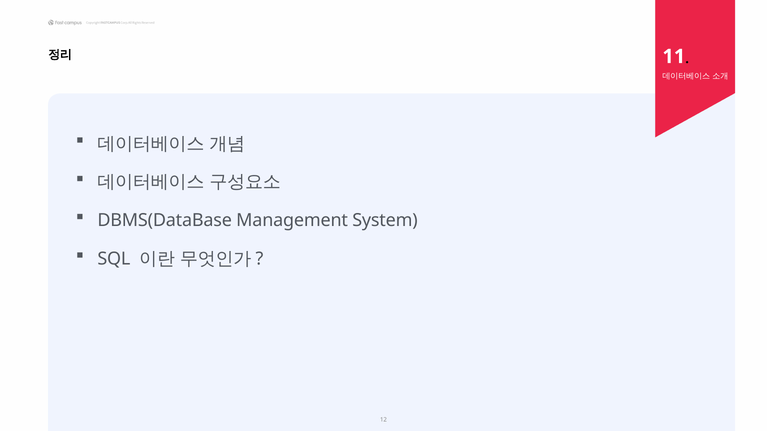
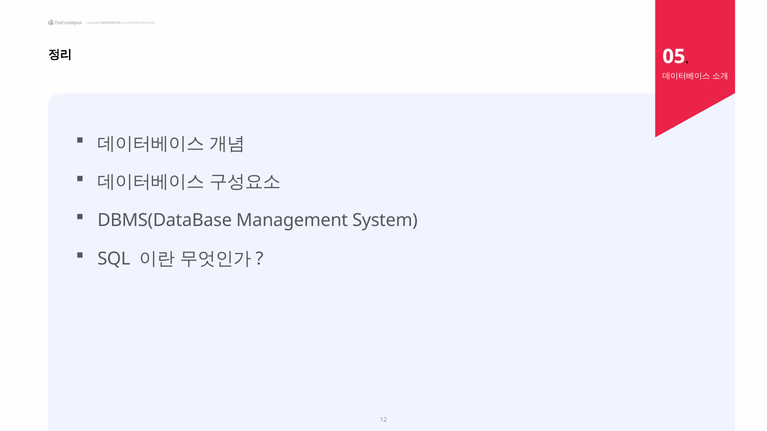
11: 11 -> 05 (674, 57)
